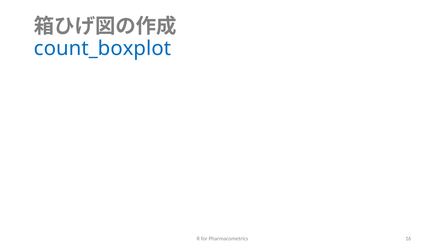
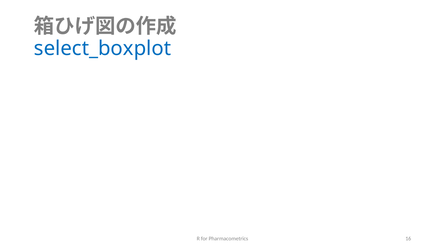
count_boxplot: count_boxplot -> select_boxplot (103, 48)
